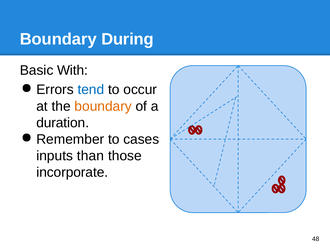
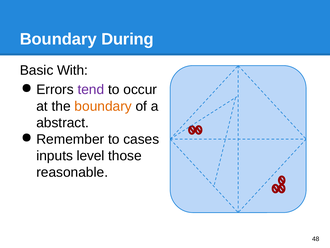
tend colour: blue -> purple (91, 90)
duration: duration -> abstract (63, 123)
than: than -> level (91, 156)
incorporate: incorporate -> reasonable (72, 172)
